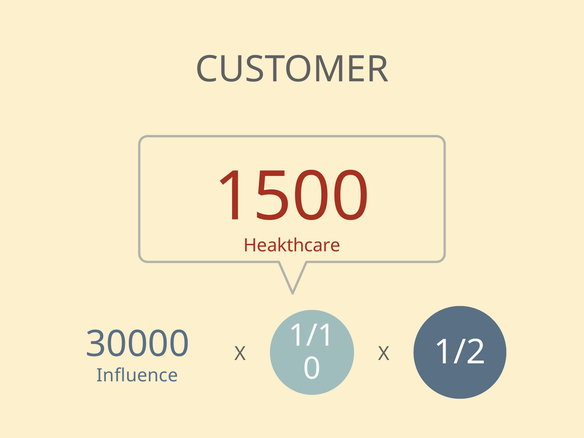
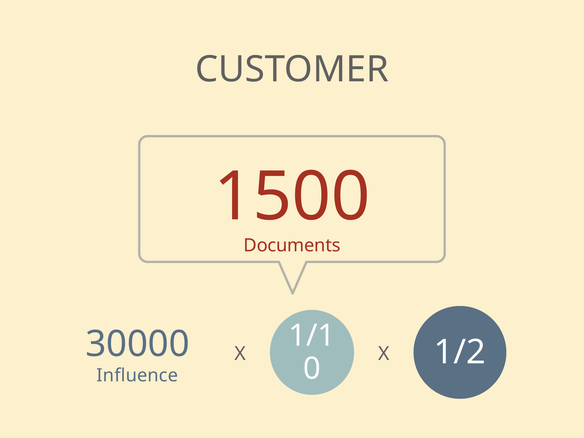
Heakthcare: Heakthcare -> Documents (292, 245)
